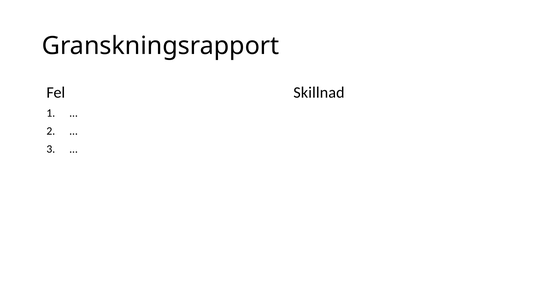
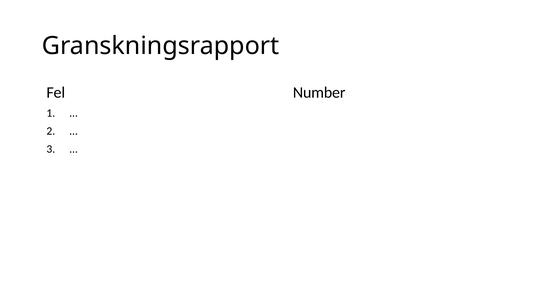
Skillnad: Skillnad -> Number (319, 93)
